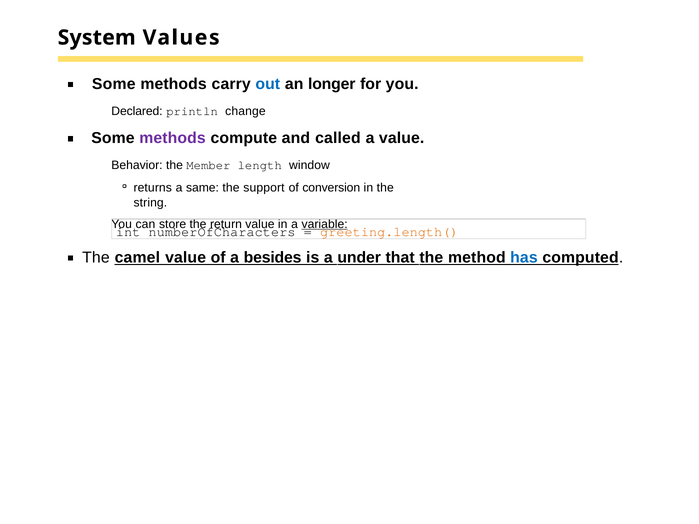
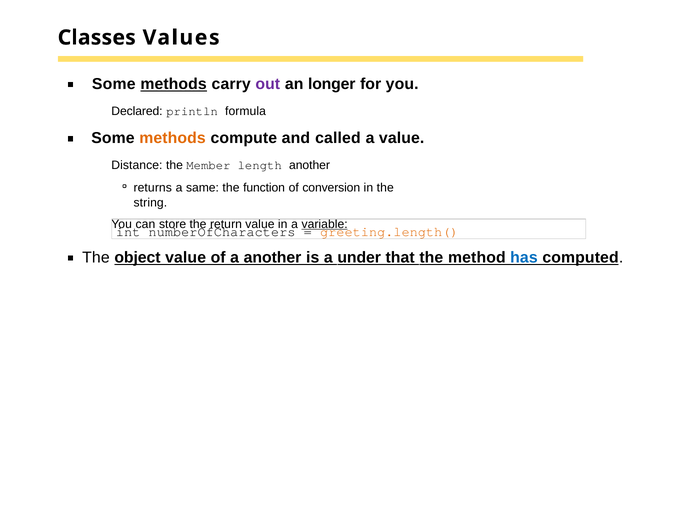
System: System -> Classes (97, 38)
methods underline: none -> present (174, 84)
out colour: blue -> purple (268, 84)
change: change -> formula (245, 111)
methods colour: purple -> orange (173, 138)
Behavior: Behavior -> Distance (137, 166)
length window: window -> another (310, 166)
support: support -> function (264, 188)
camel: camel -> object (137, 258)
a besides: besides -> another (273, 258)
